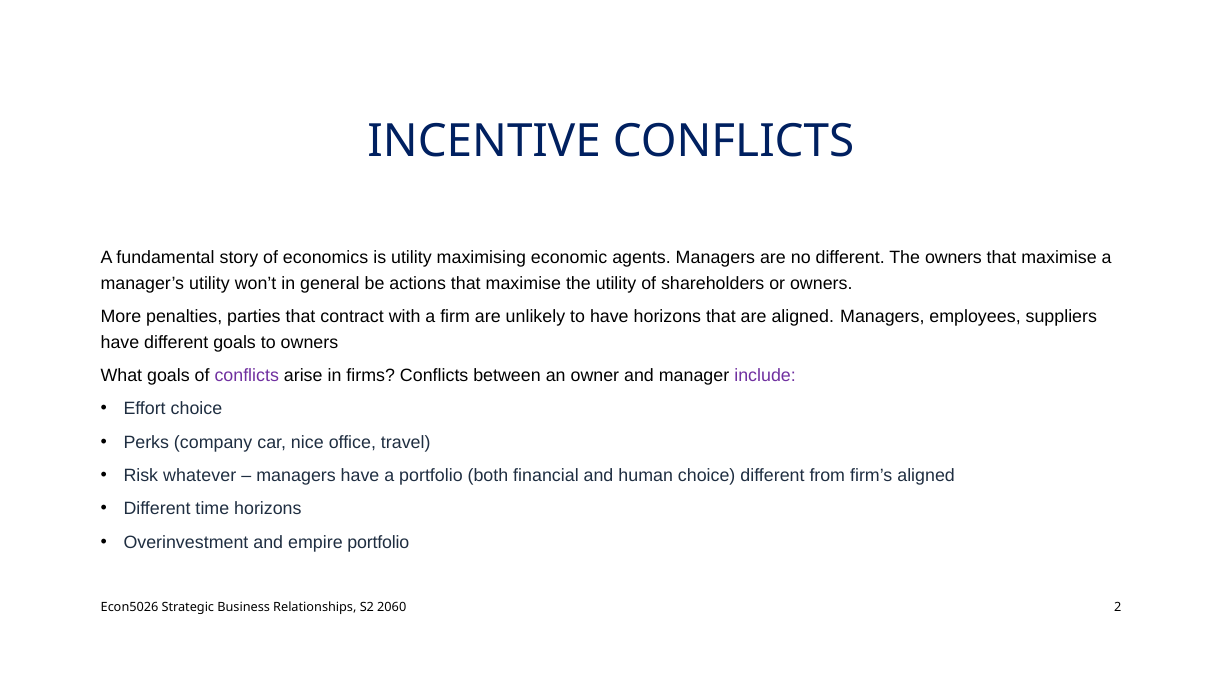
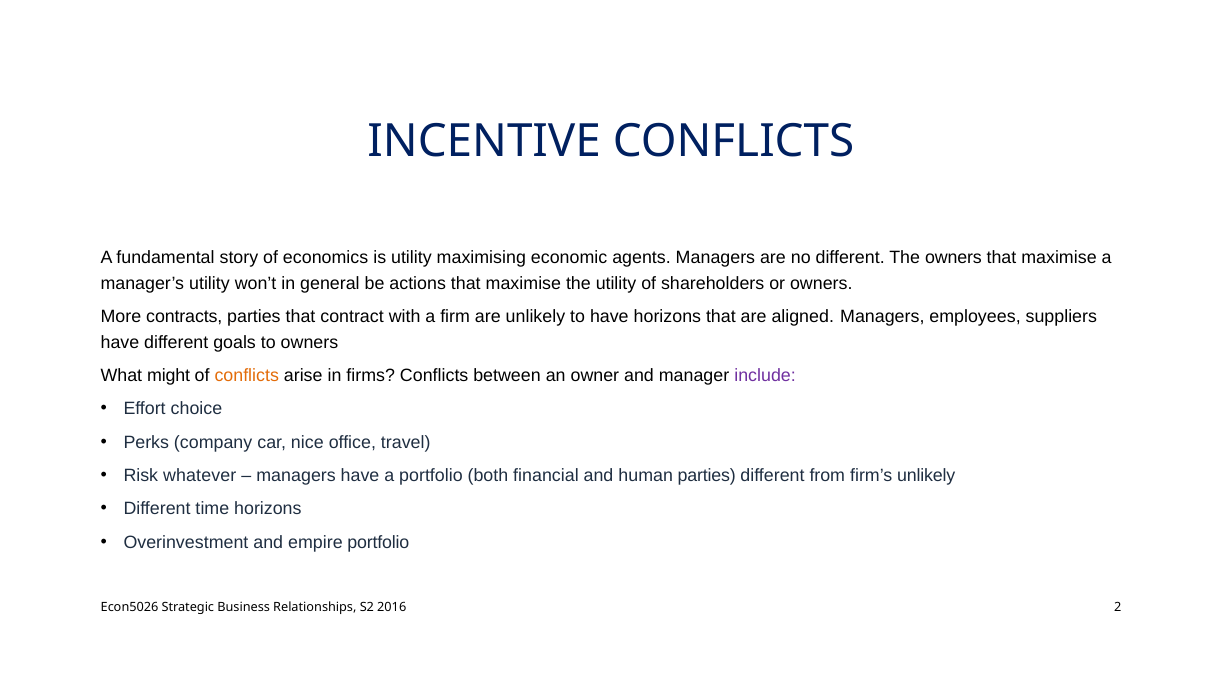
penalties: penalties -> contracts (184, 317)
What goals: goals -> might (169, 376)
conflicts colour: purple -> orange (247, 376)
human choice: choice -> parties (707, 476)
firm’s aligned: aligned -> unlikely (926, 476)
2060: 2060 -> 2016 (392, 608)
